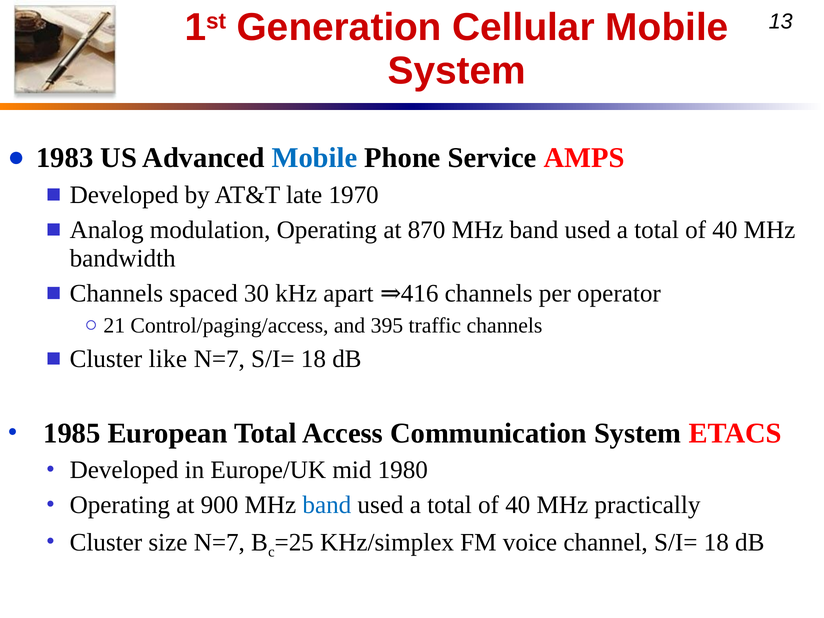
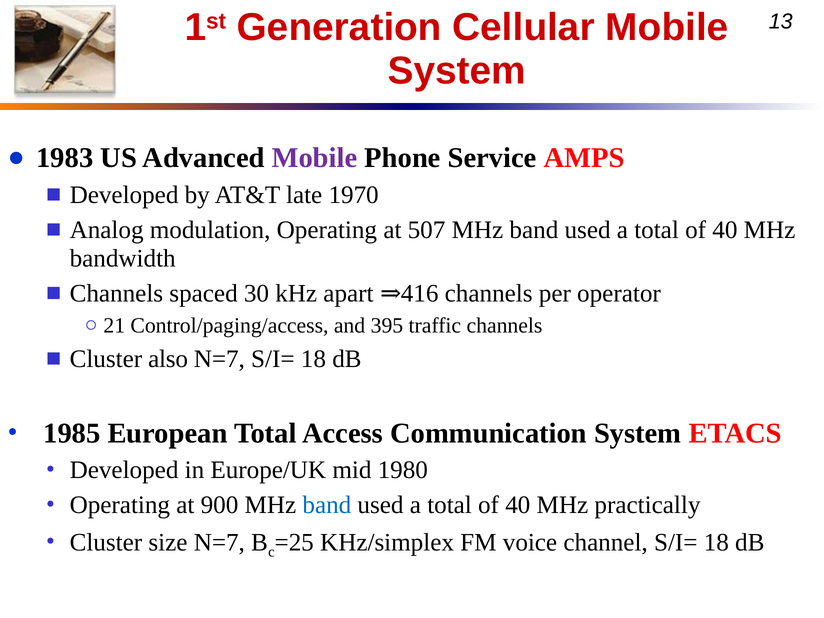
Mobile colour: blue -> purple (315, 158)
870: 870 -> 507 (427, 230)
like: like -> also (168, 359)
